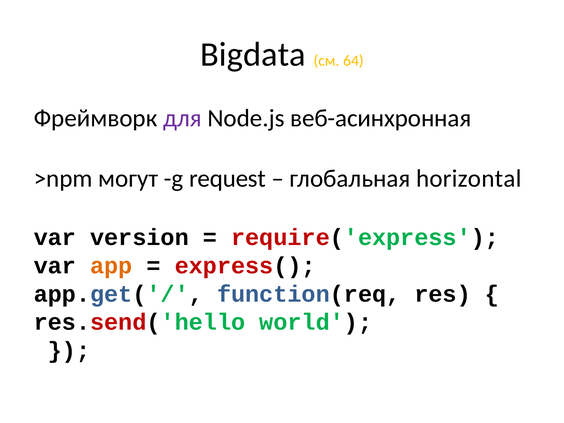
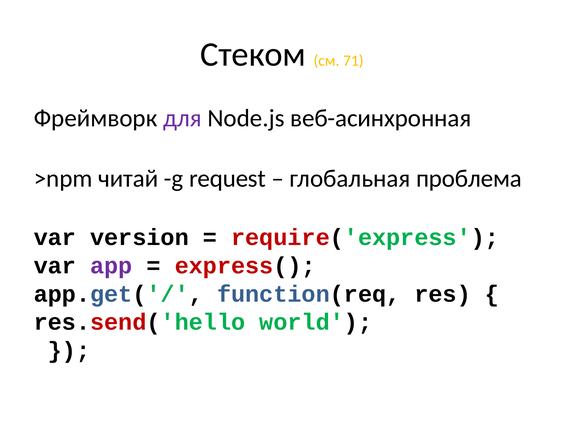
Bigdata: Bigdata -> Стеком (253, 55)
64: 64 -> 71 (353, 61)
могут: могут -> читай (128, 178)
horizontal: horizontal -> проблема (469, 178)
app colour: orange -> purple (111, 266)
